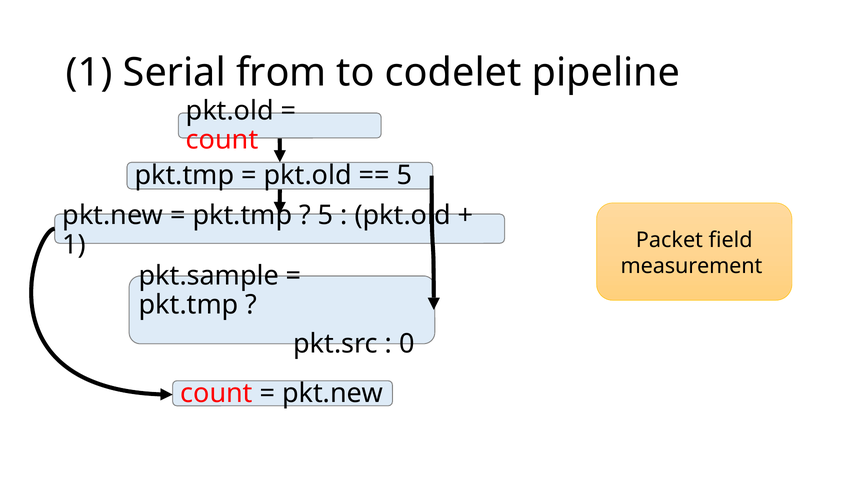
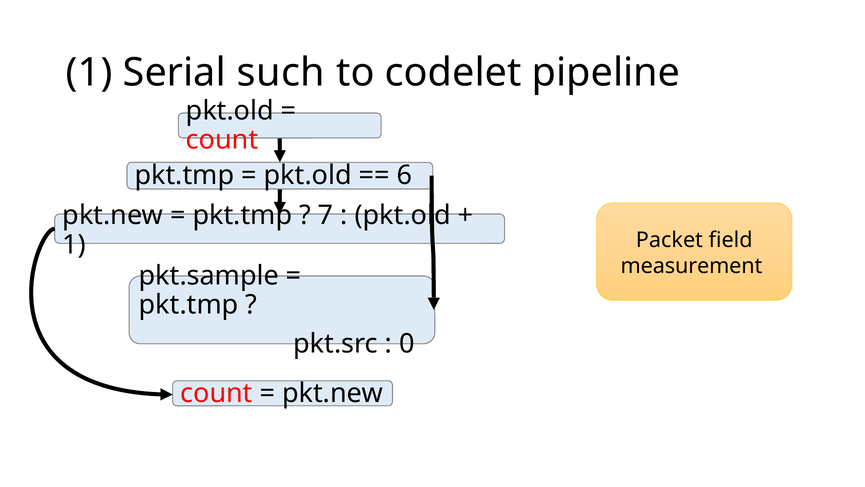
from: from -> such (281, 73)
5: 5 -> 6 (404, 175)
5: 5 -> 7 (326, 215)
